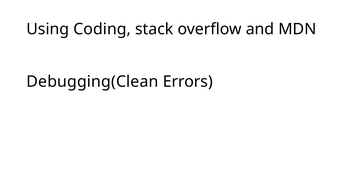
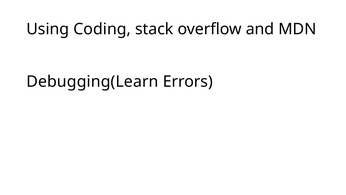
Debugging(Clean: Debugging(Clean -> Debugging(Learn (92, 81)
